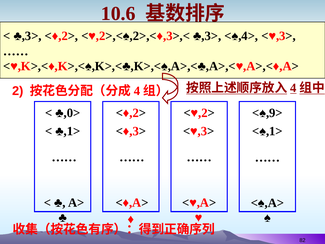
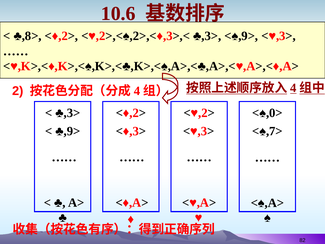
♣,3>: ♣,3> -> ♣,8> (28, 36)
<♠,4>: <♠,4> -> <♠,9> (241, 36)
♣,0>: ♣,0> -> ♣,3> (68, 113)
<♠,9>: <♠,9> -> <♠,0> (267, 113)
♣,1>: ♣,1> -> ♣,9> (68, 131)
<♠,1>: <♠,1> -> <♠,7> (267, 131)
